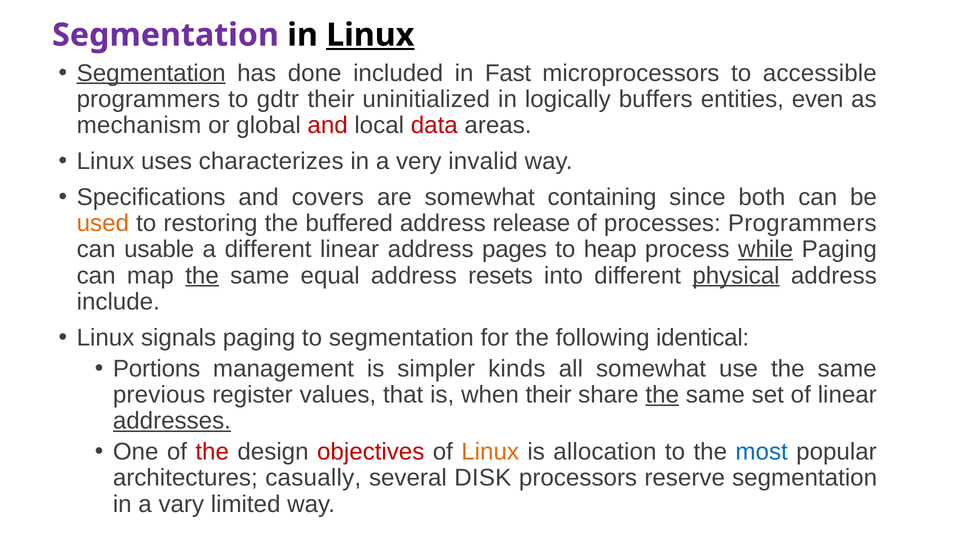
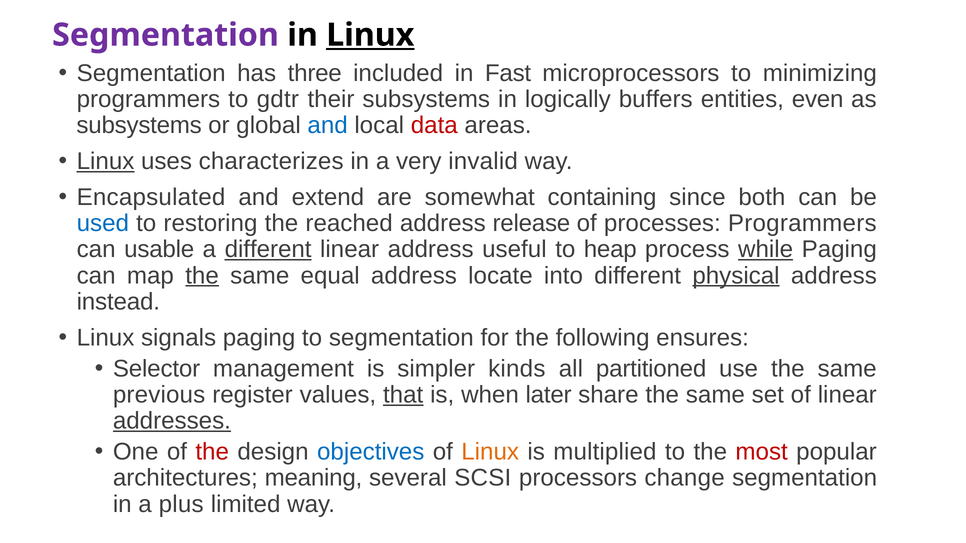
Segmentation underline: present -> none (151, 73)
done: done -> three (315, 73)
accessible: accessible -> minimizing (820, 73)
their uninitialized: uninitialized -> subsystems (426, 99)
mechanism: mechanism -> subsystems (139, 125)
and colour: red -> blue (328, 125)
Linux underline: none -> present (106, 161)
Specifications: Specifications -> Encapsulated (151, 198)
covers: covers -> extend (328, 198)
used colour: orange -> blue (103, 224)
buffered: buffered -> reached (349, 224)
different underline: none -> present (268, 250)
pages: pages -> useful (514, 250)
resets: resets -> locate (500, 276)
include: include -> instead (118, 302)
identical: identical -> ensures (703, 338)
Portions: Portions -> Selector (157, 369)
all somewhat: somewhat -> partitioned (651, 369)
that underline: none -> present (403, 395)
when their: their -> later (549, 395)
the underline: present -> none (662, 395)
objectives colour: red -> blue (371, 452)
allocation: allocation -> multiplied (605, 452)
most colour: blue -> red (762, 452)
casually: casually -> meaning (313, 478)
DISK: DISK -> SCSI (483, 478)
reserve: reserve -> change (685, 478)
vary: vary -> plus (181, 504)
